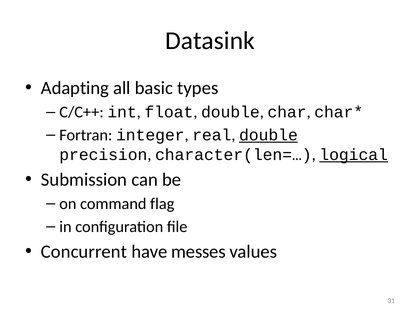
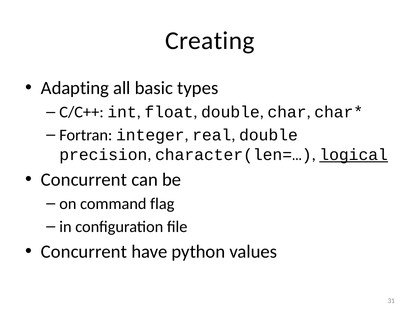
Datasink: Datasink -> Creating (210, 41)
double underline: present -> none (268, 135)
Submission: Submission -> Concurrent (84, 180)
messes: messes -> python (198, 252)
